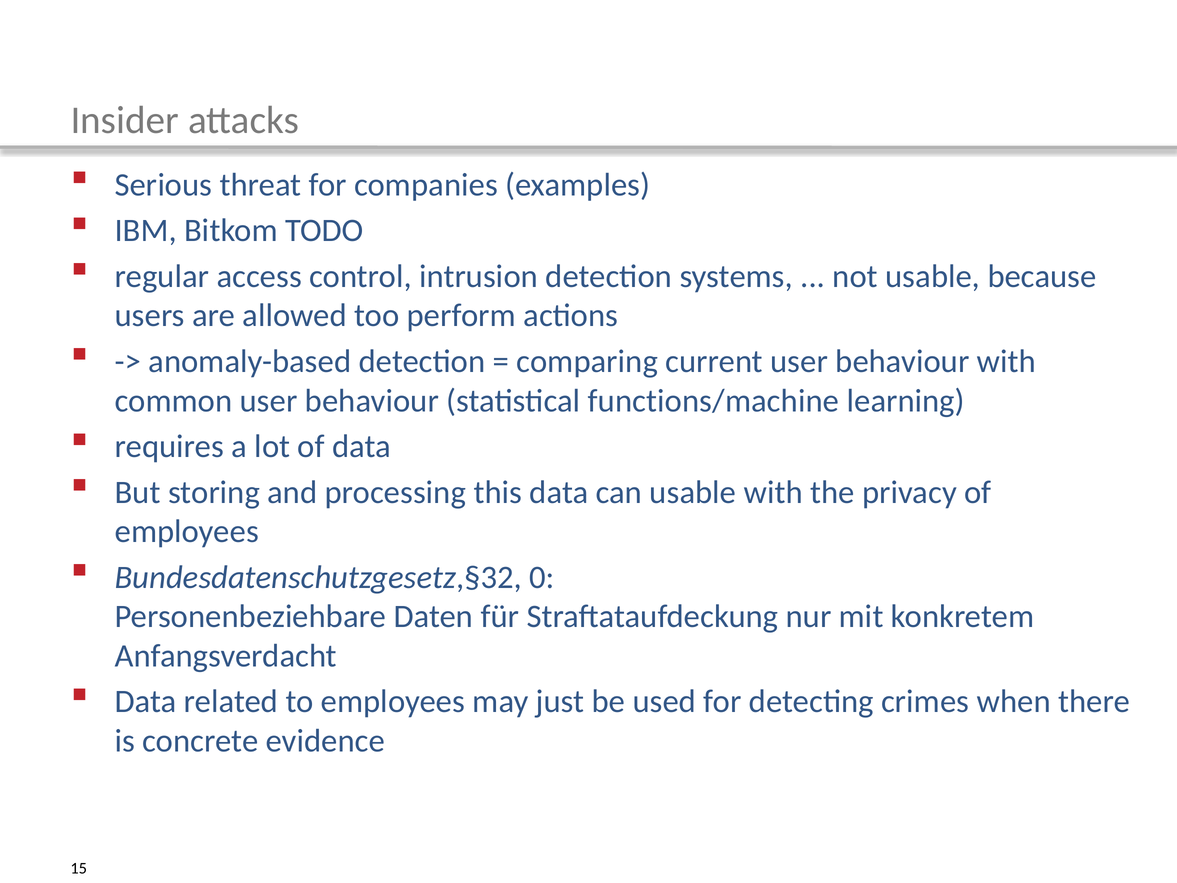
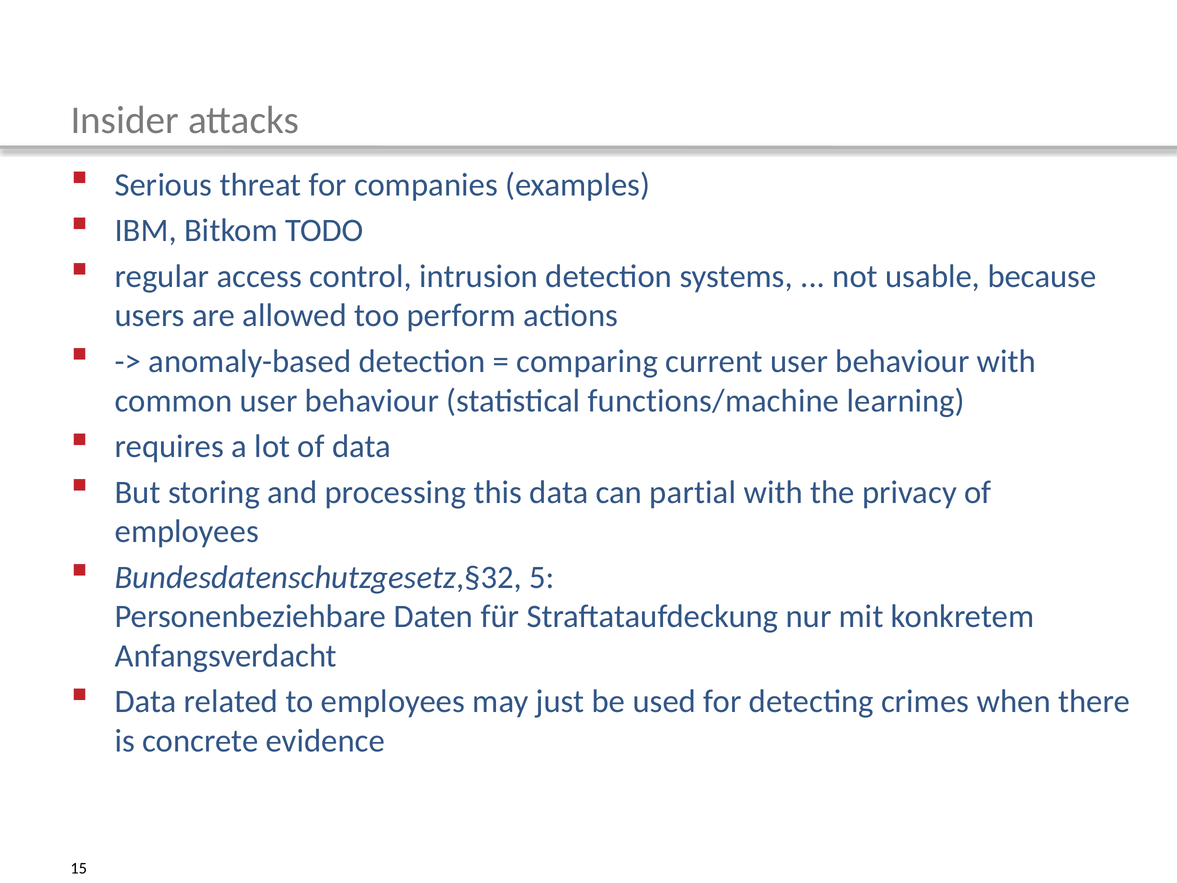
can usable: usable -> partial (693, 492)
0: 0 -> 5 (542, 577)
